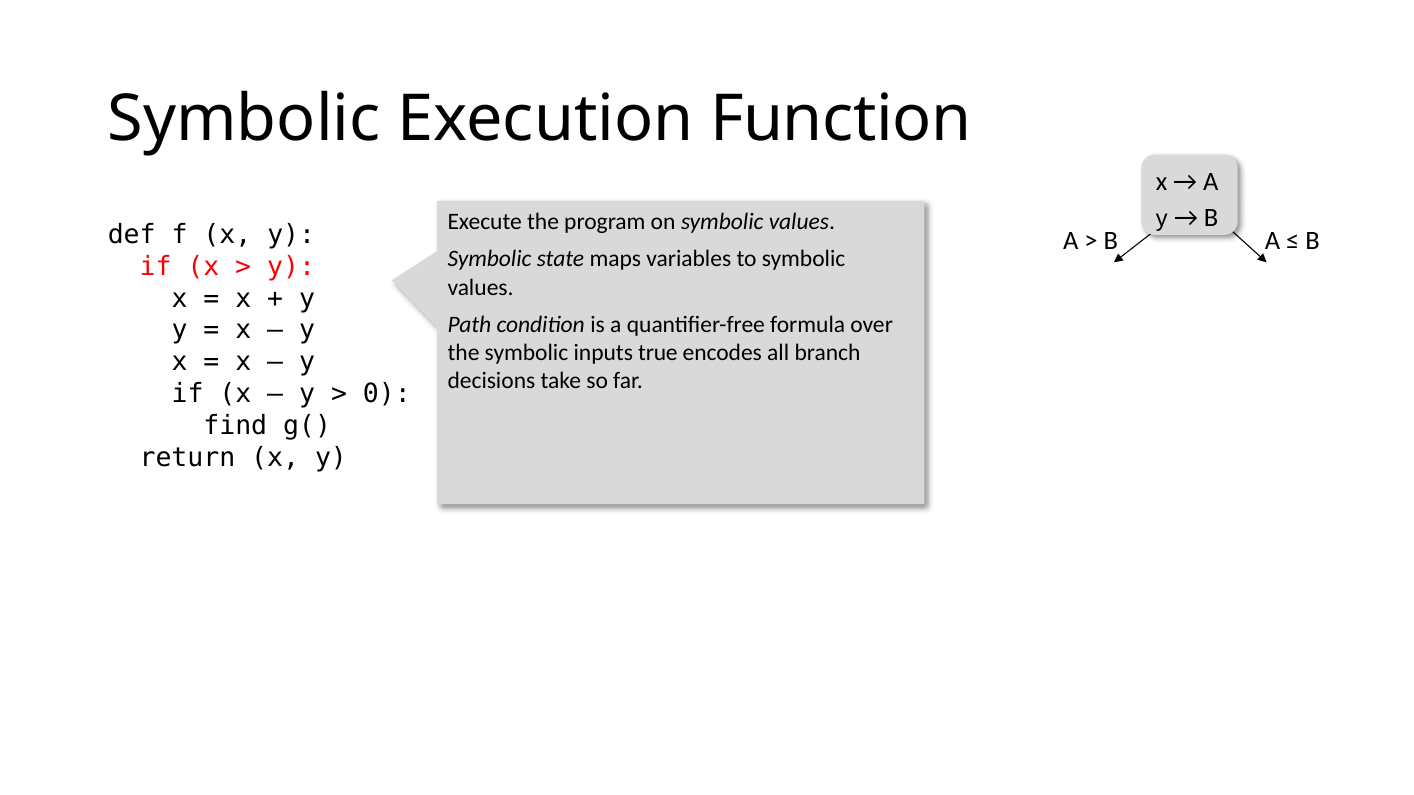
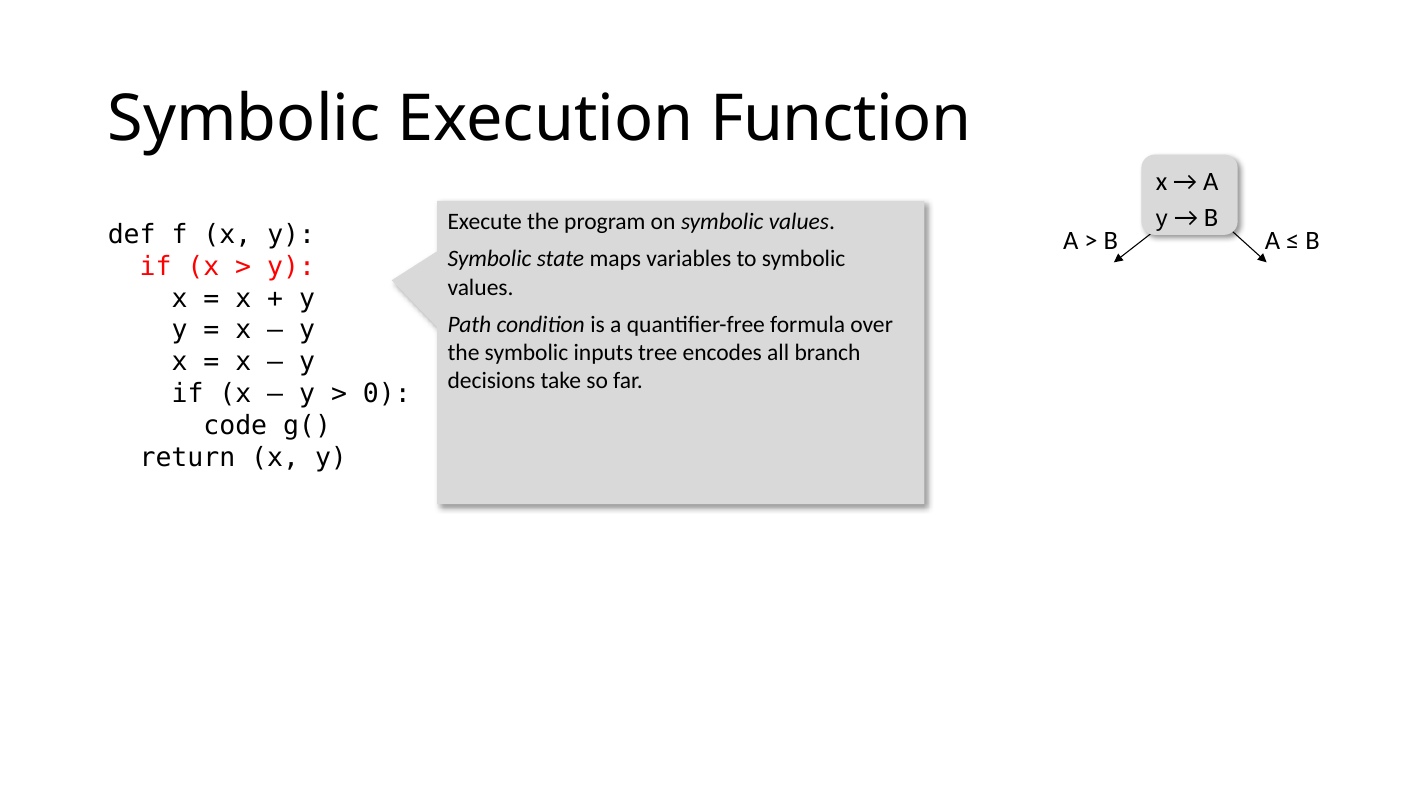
true: true -> tree (658, 353)
find: find -> code (235, 426)
